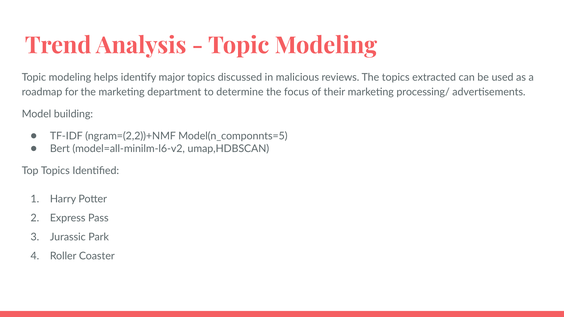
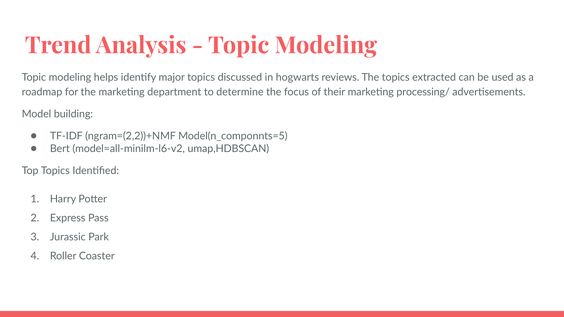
malicious: malicious -> hogwarts (297, 77)
